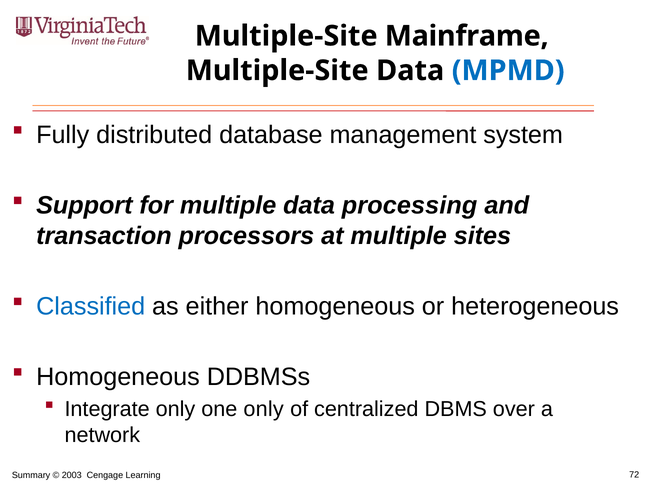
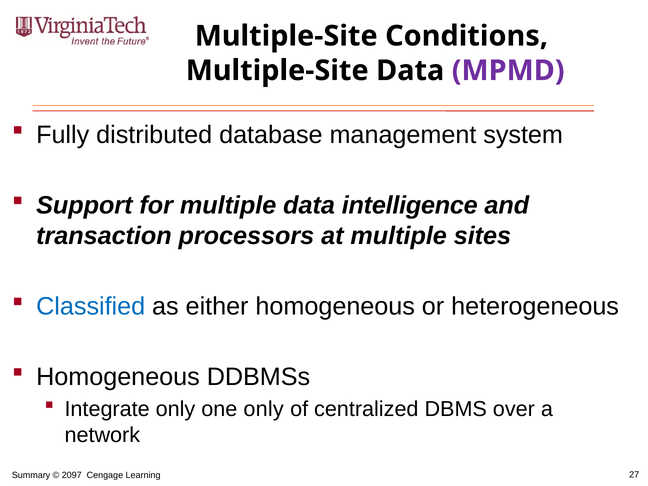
Mainframe: Mainframe -> Conditions (467, 36)
MPMD colour: blue -> purple (508, 71)
processing: processing -> intelligence (410, 206)
2003: 2003 -> 2097 (72, 475)
72: 72 -> 27 (634, 475)
